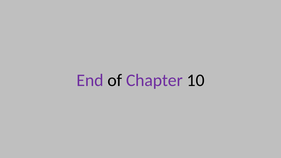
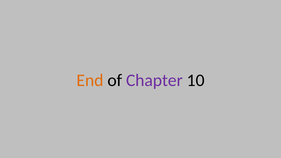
End colour: purple -> orange (90, 80)
